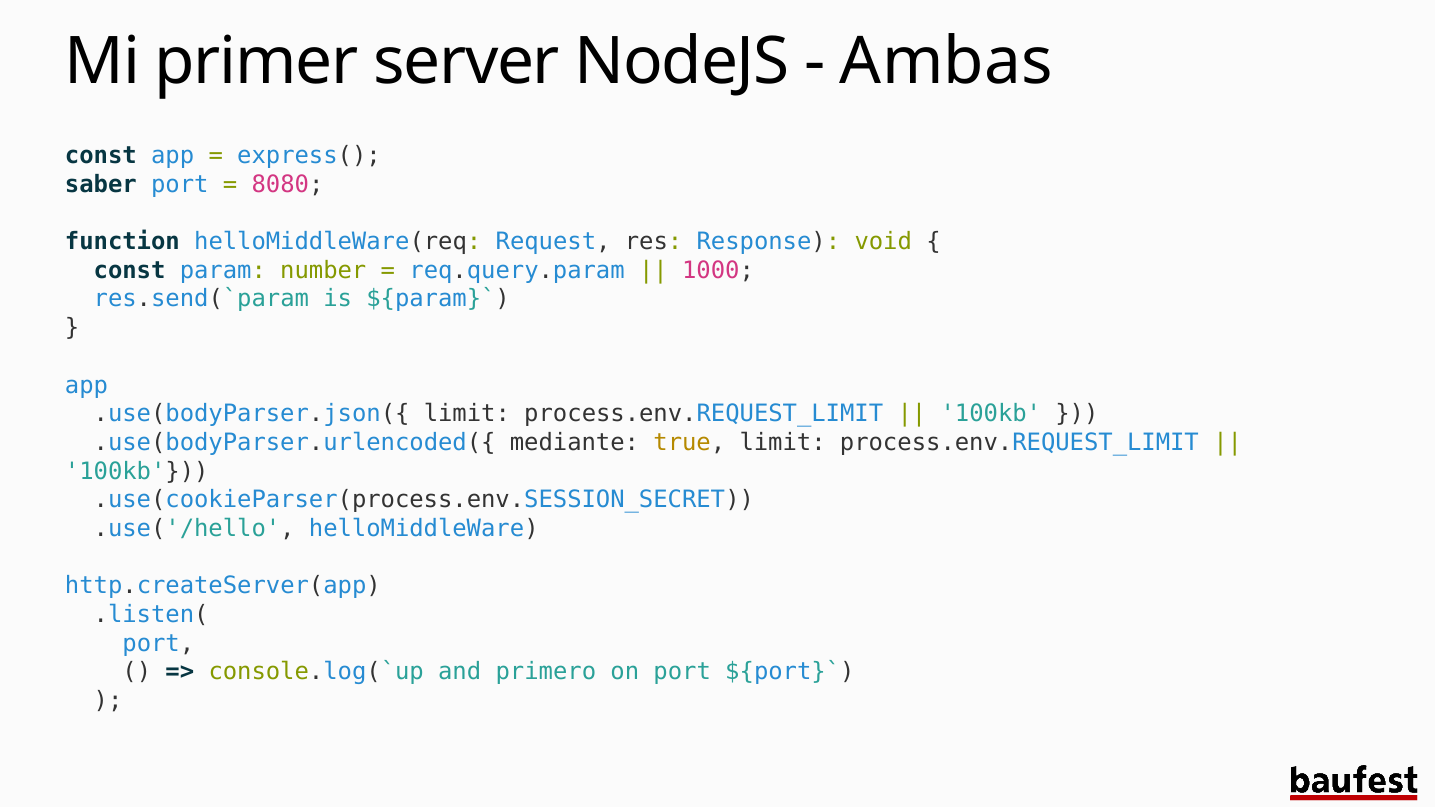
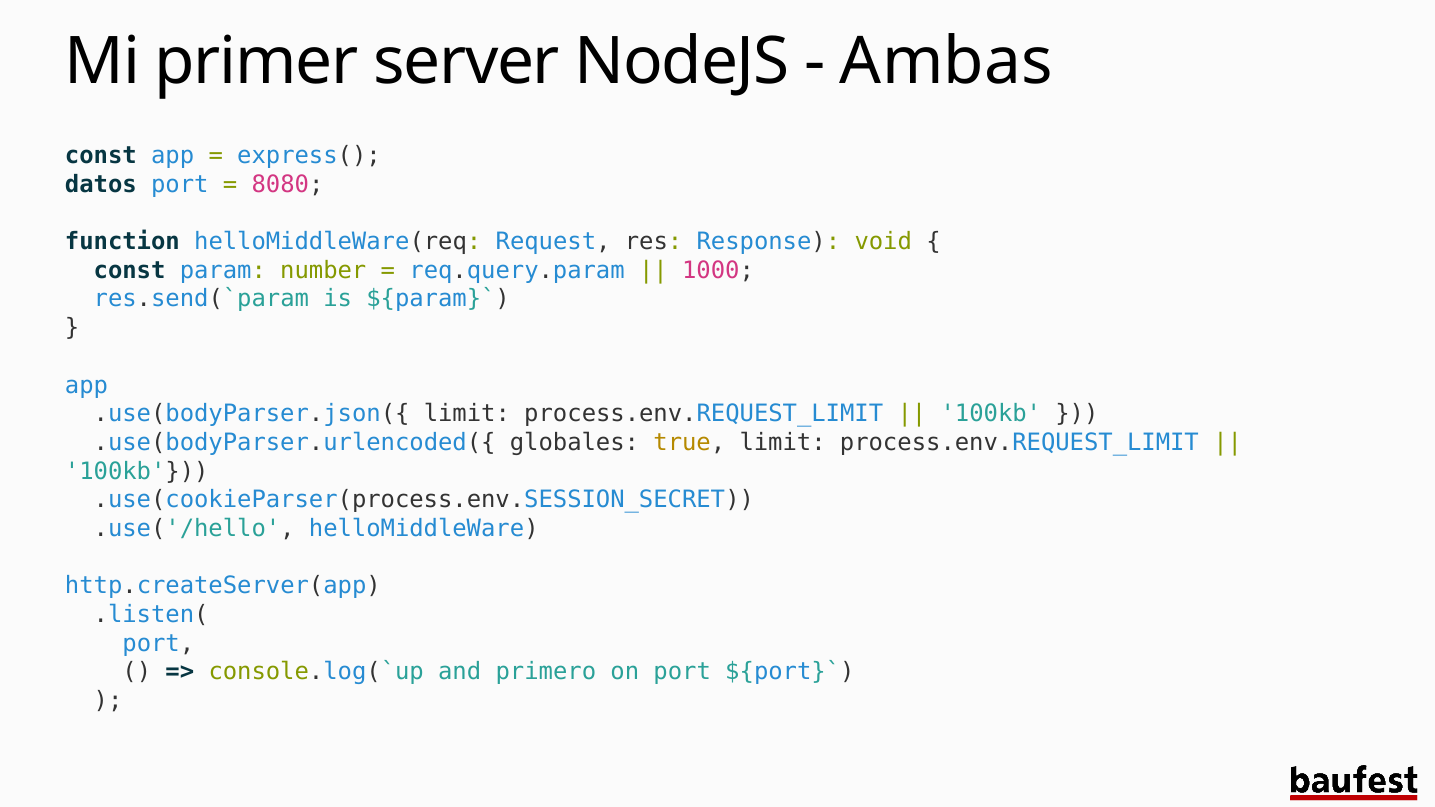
saber: saber -> datos (101, 184)
mediante: mediante -> globales (574, 443)
